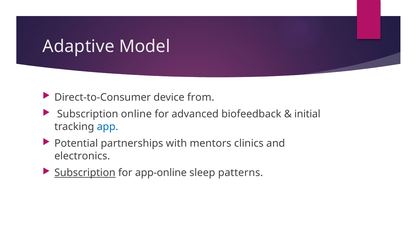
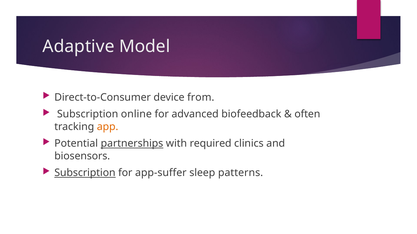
initial: initial -> often (307, 114)
app colour: blue -> orange (108, 127)
partnerships underline: none -> present (132, 144)
mentors: mentors -> required (211, 144)
electronics: electronics -> biosensors (82, 156)
app-online: app-online -> app-suffer (161, 173)
